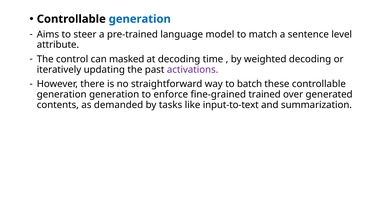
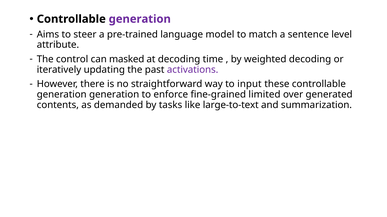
generation colour: blue -> purple (140, 19)
batch: batch -> input (249, 84)
trained: trained -> limited (264, 95)
input-to-text: input-to-text -> large-to-text (231, 105)
